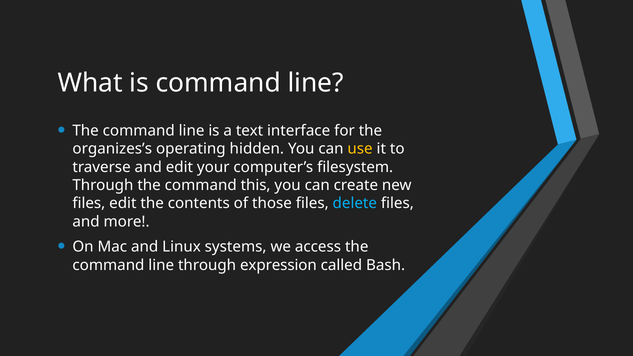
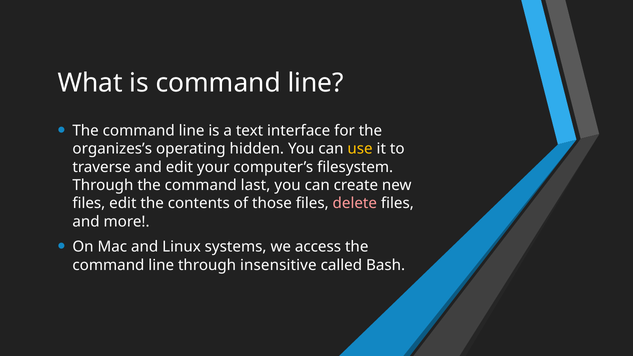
this: this -> last (256, 185)
delete colour: light blue -> pink (355, 203)
expression: expression -> insensitive (278, 265)
